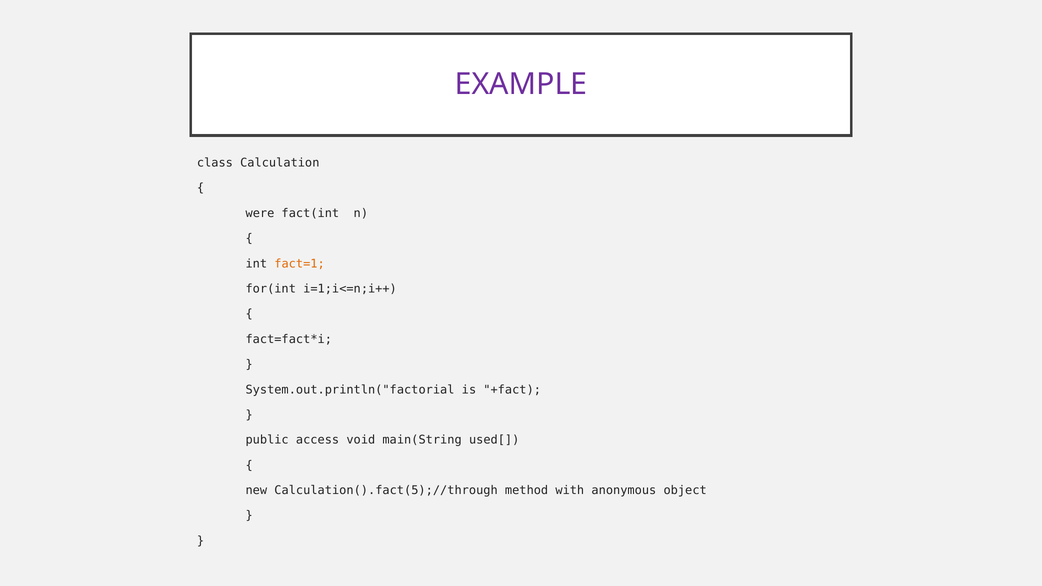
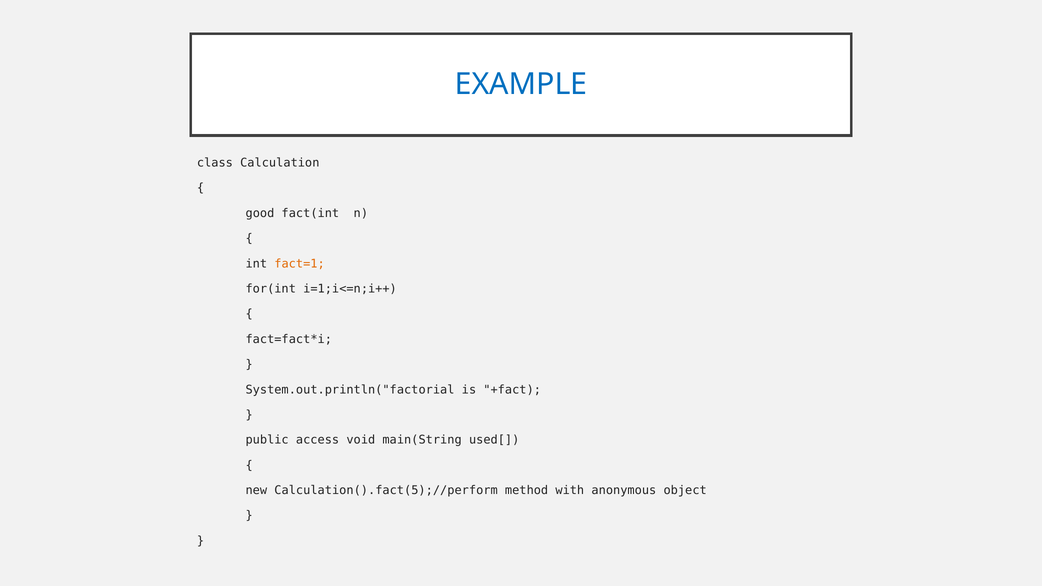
EXAMPLE colour: purple -> blue (521, 84)
were: were -> good (260, 213)
Calculation().fact(5);//through: Calculation().fact(5);//through -> Calculation().fact(5);//perform (386, 490)
